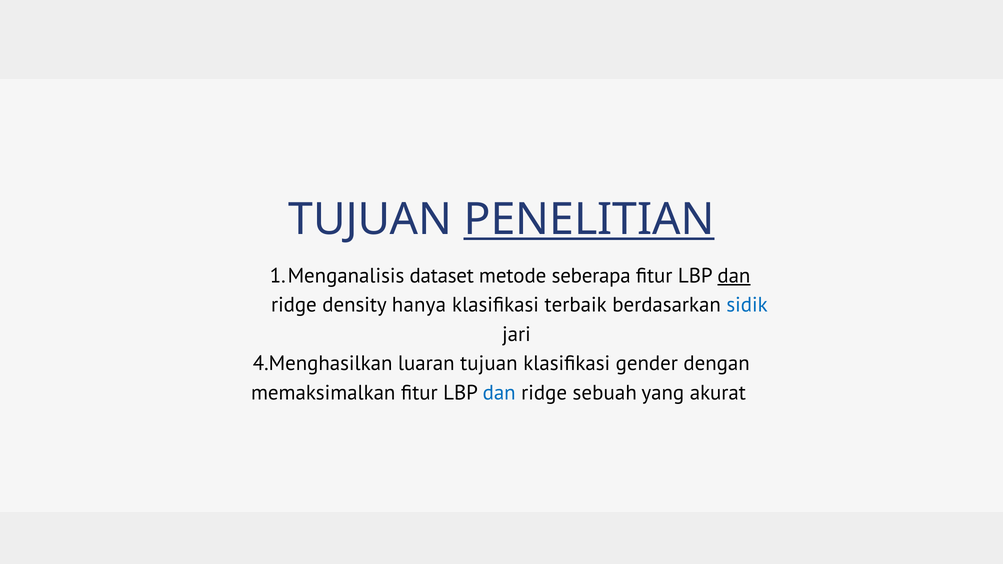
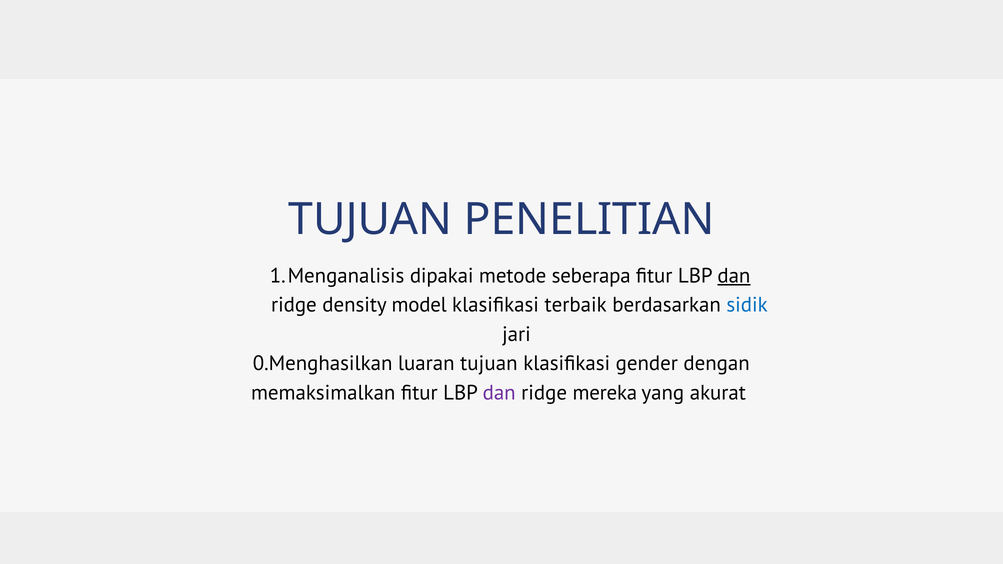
PENELITIAN underline: present -> none (589, 220)
dataset: dataset -> dipakai (442, 276)
hanya: hanya -> model (419, 305)
4.Menghasilkan: 4.Menghasilkan -> 0.Menghasilkan (323, 364)
dan colour: blue -> purple (499, 393)
sebuah: sebuah -> mereka (605, 393)
